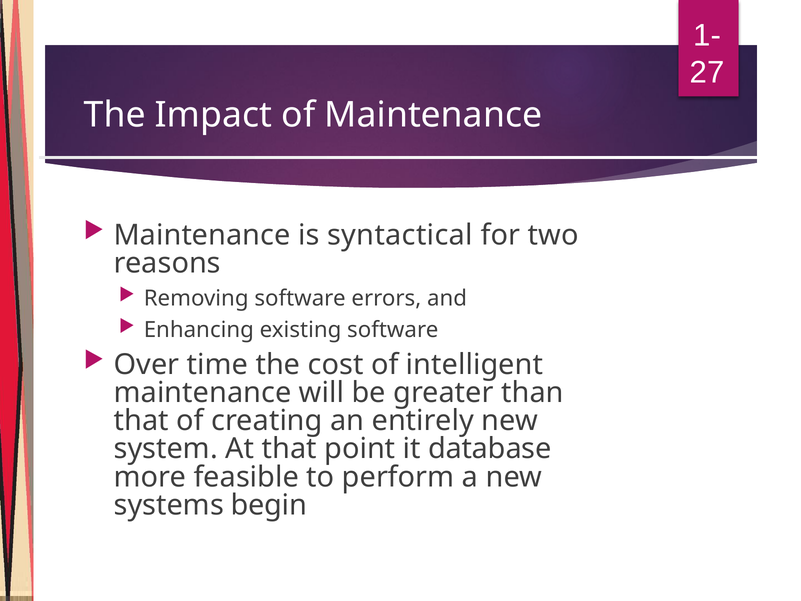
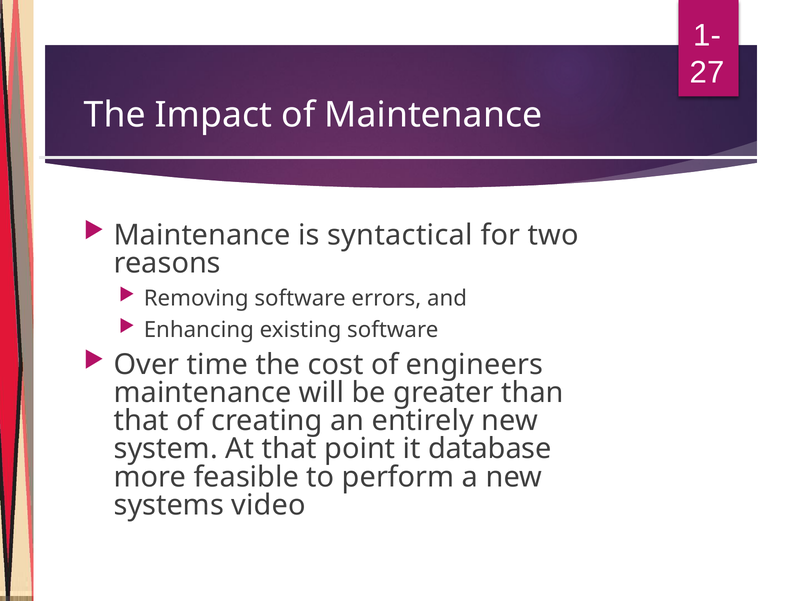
intelligent: intelligent -> engineers (474, 364)
begin: begin -> video (269, 505)
